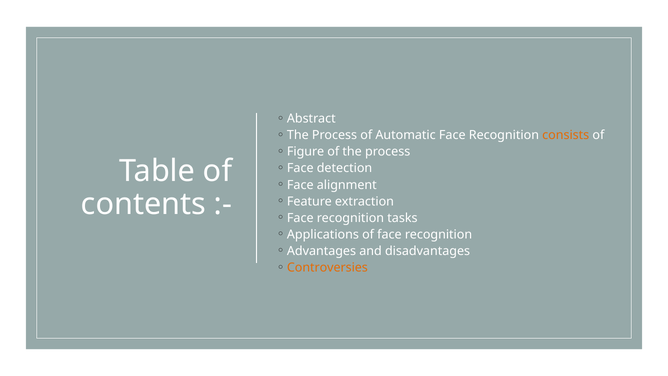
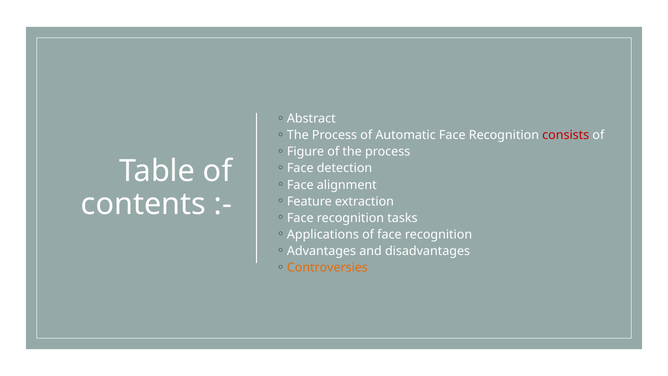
consists colour: orange -> red (566, 135)
